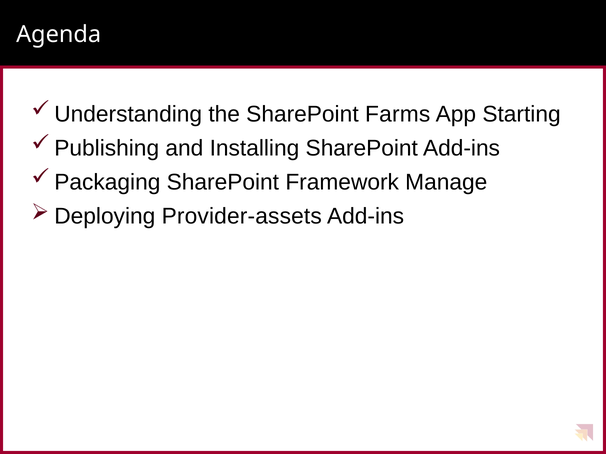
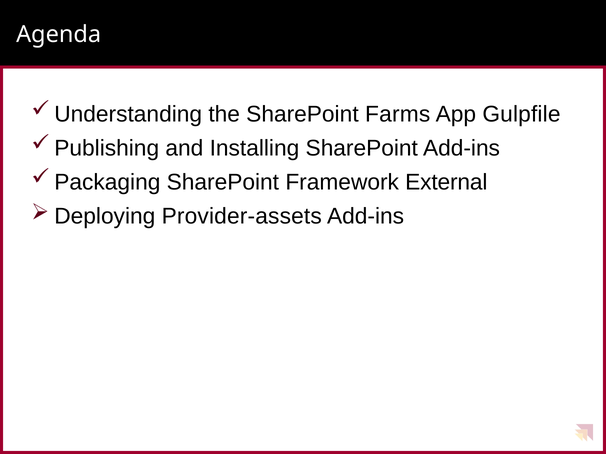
Starting: Starting -> Gulpfile (521, 114)
Manage: Manage -> External (446, 182)
